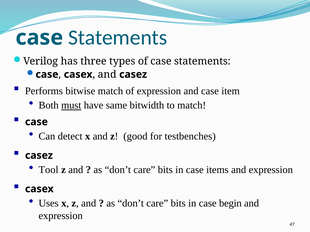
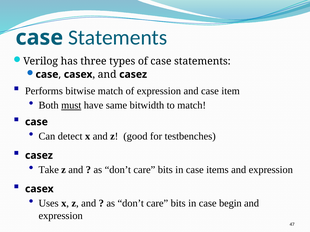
Tool: Tool -> Take (49, 170)
